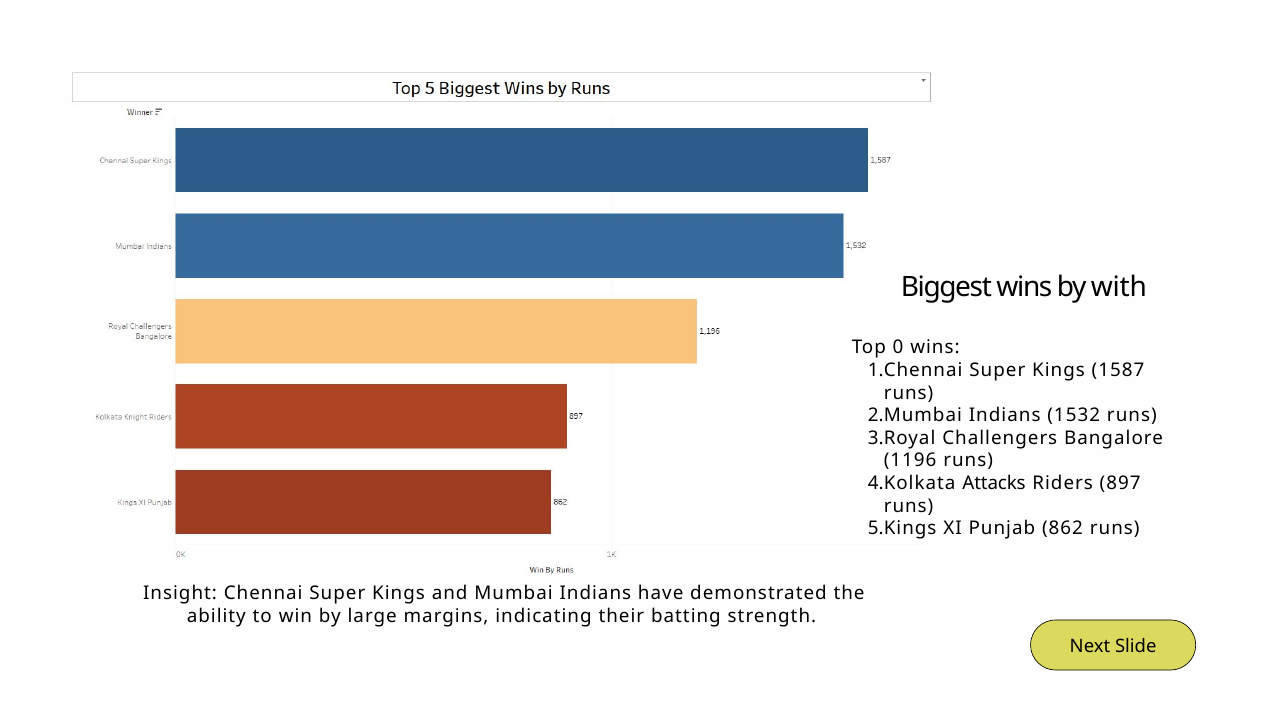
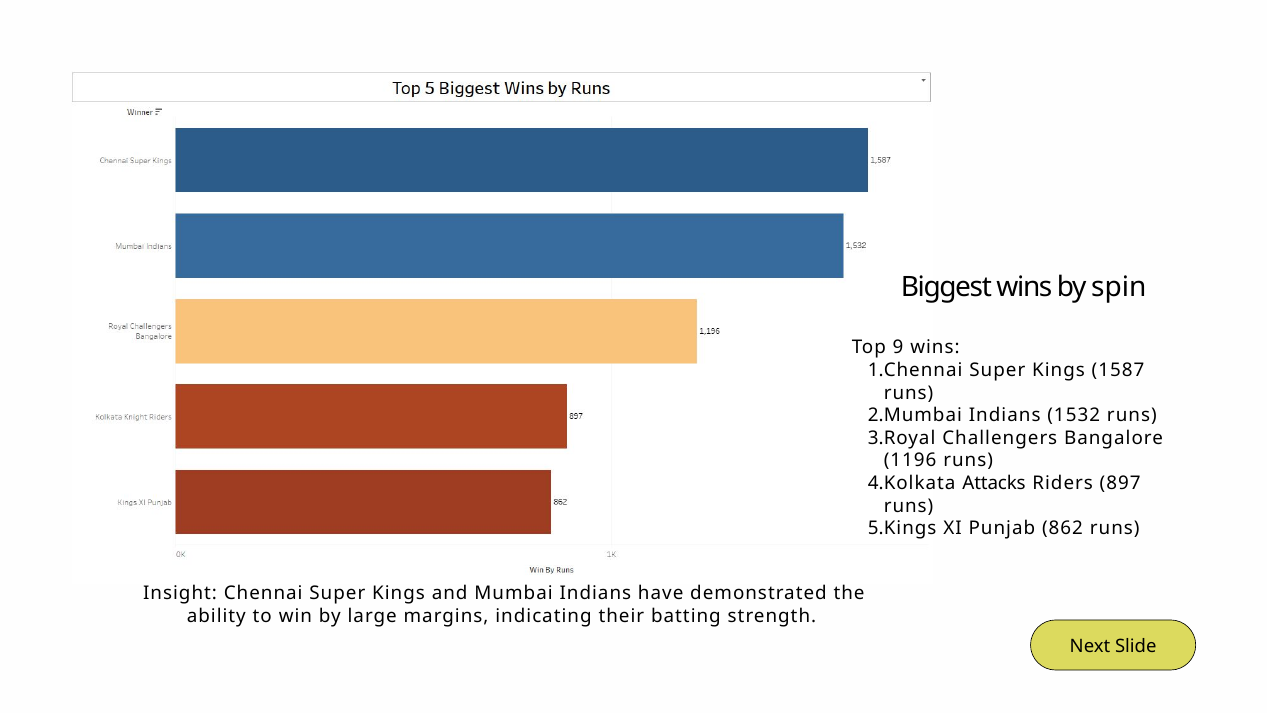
with: with -> spin (1119, 287)
0: 0 -> 9 (898, 347)
